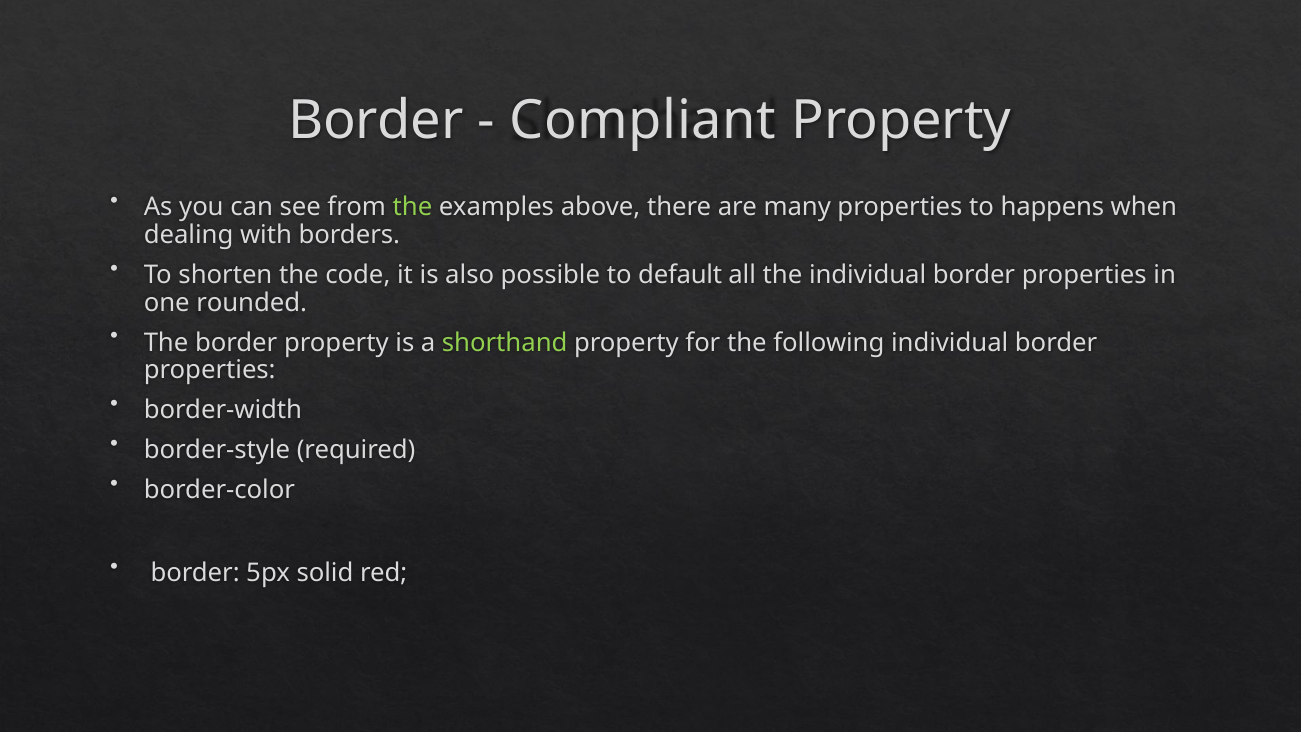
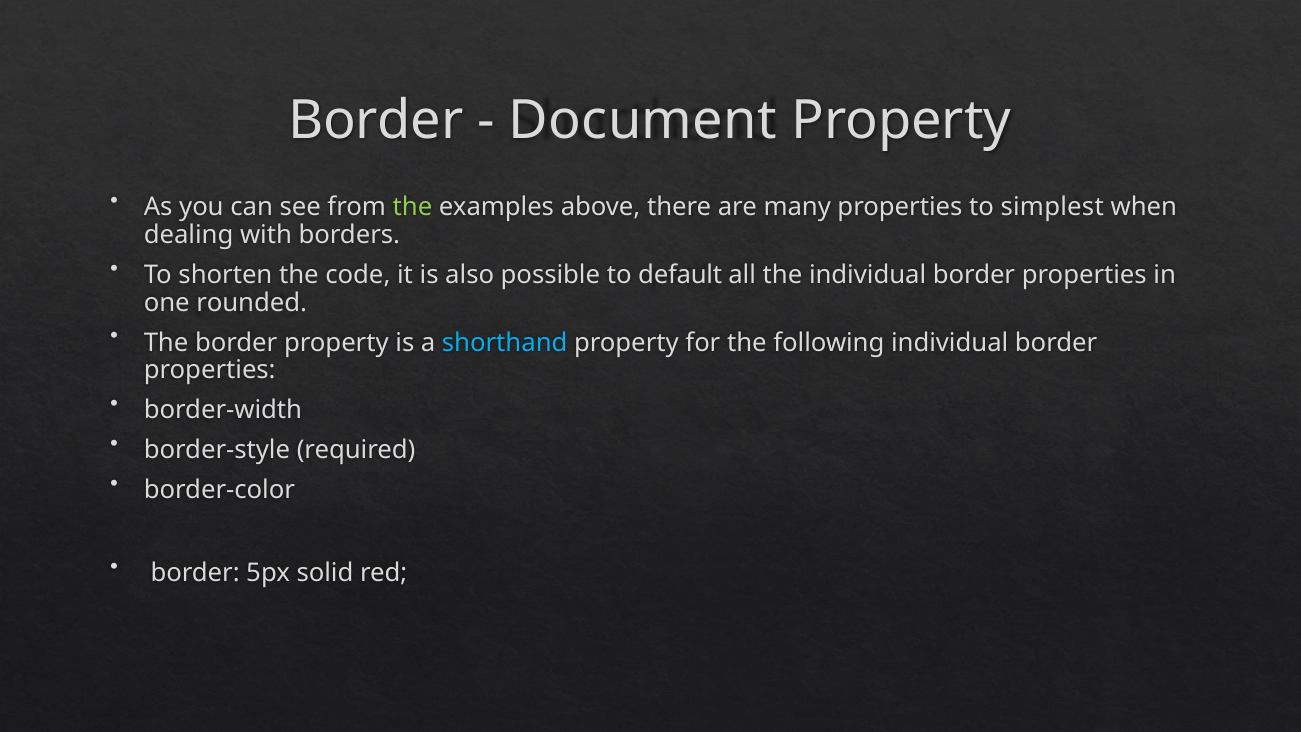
Compliant: Compliant -> Document (643, 121)
happens: happens -> simplest (1052, 207)
shorthand colour: light green -> light blue (505, 343)
